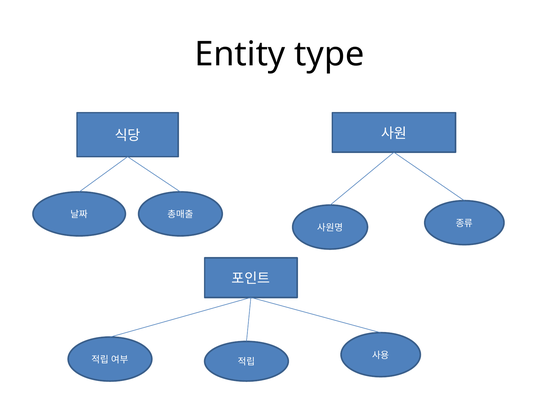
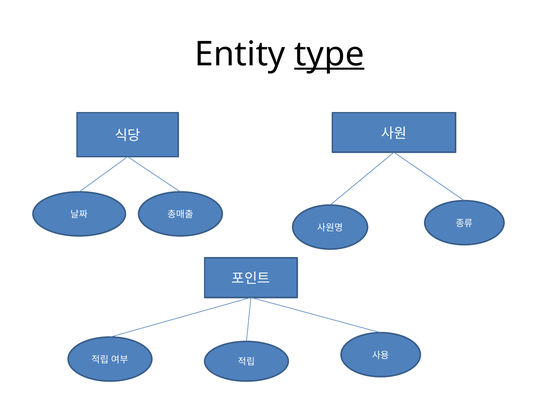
type underline: none -> present (329, 54)
